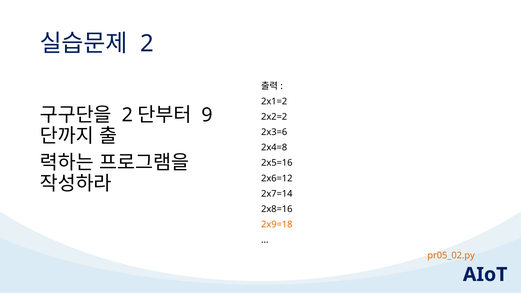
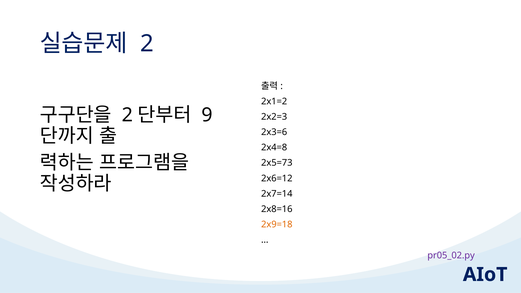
2x2=2: 2x2=2 -> 2x2=3 (274, 117)
2x5=16: 2x5=16 -> 2x5=73 (277, 163)
pr05_02.py colour: orange -> purple (451, 255)
